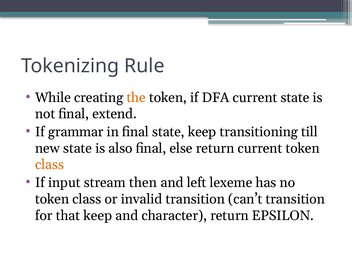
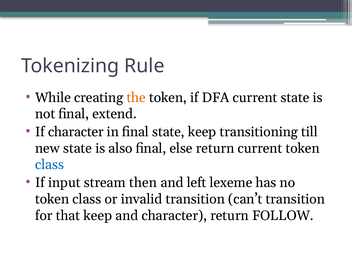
If grammar: grammar -> character (76, 132)
class colour: orange -> blue (50, 165)
EPSILON: EPSILON -> FOLLOW (283, 215)
